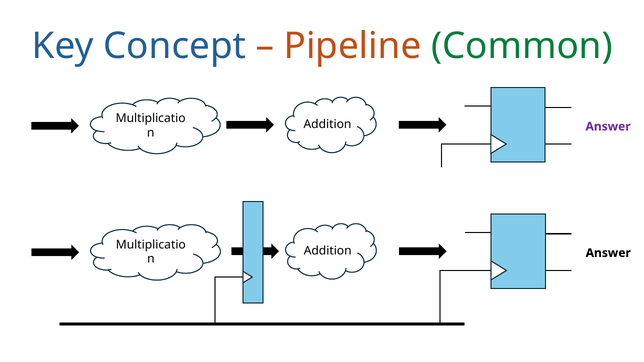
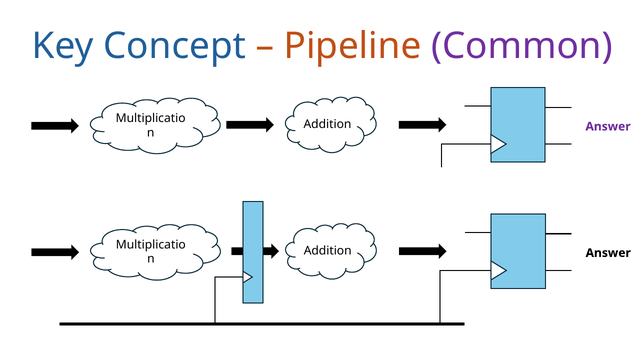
Common colour: green -> purple (522, 46)
